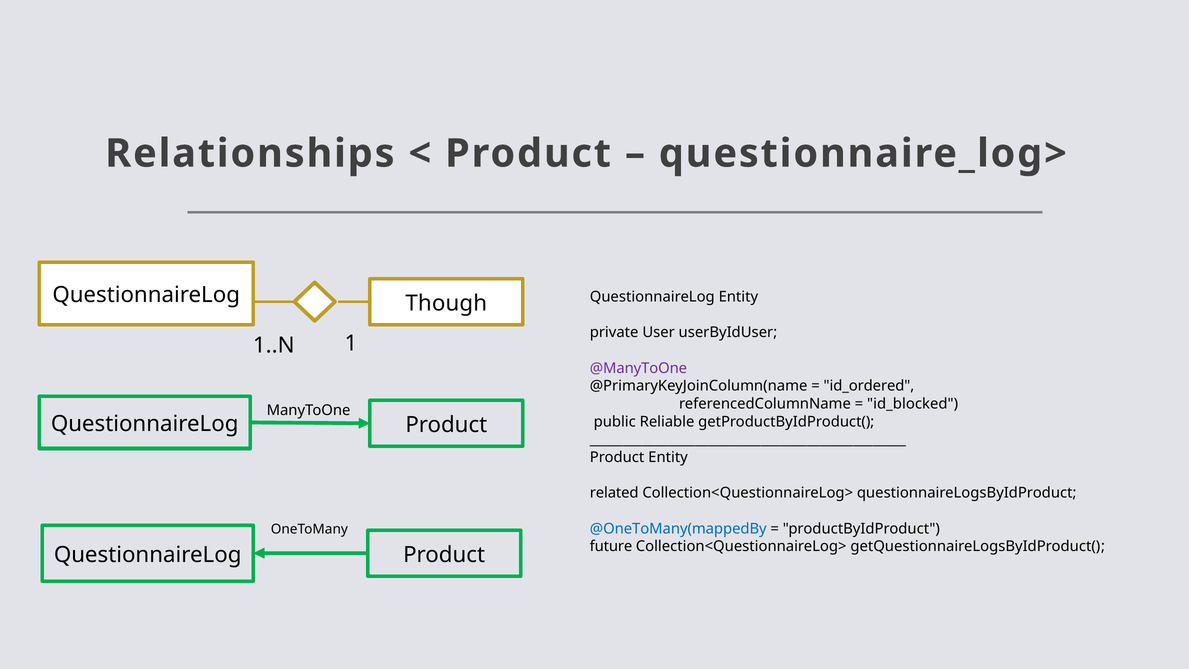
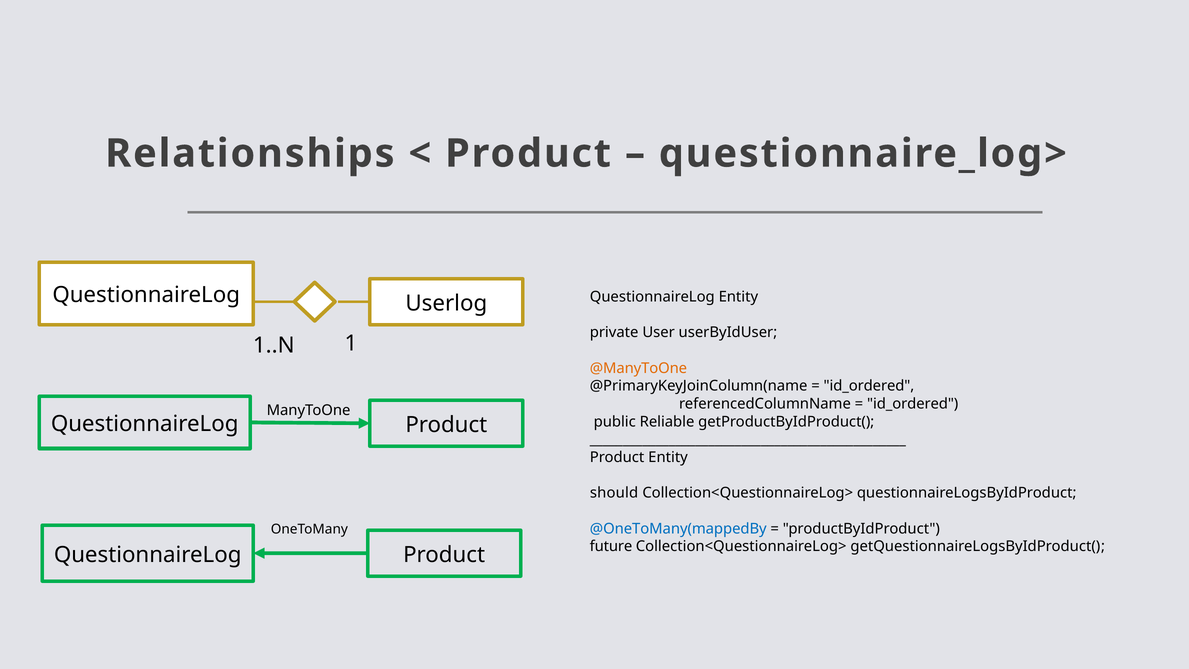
Though: Though -> Userlog (446, 303)
@ManyToOne colour: purple -> orange (638, 368)
id_blocked: id_blocked -> id_ordered (913, 404)
related: related -> should (614, 493)
